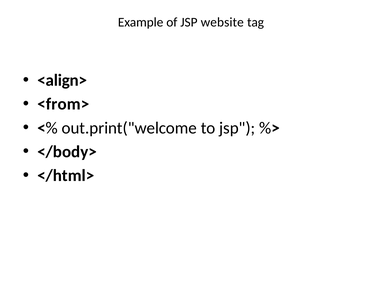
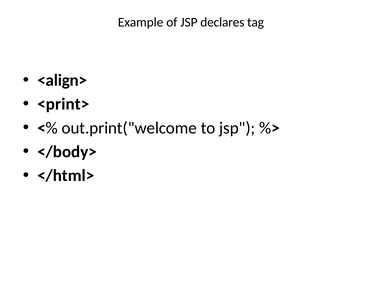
website: website -> declares (222, 22)
<from>: <from> -> <print> (63, 104)
